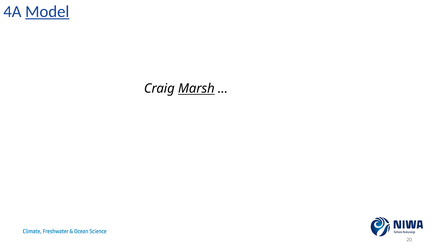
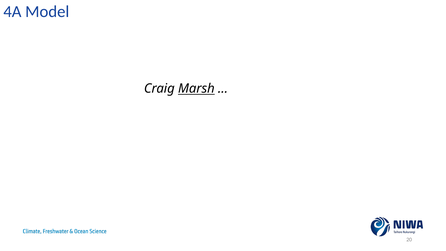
Model underline: present -> none (47, 12)
